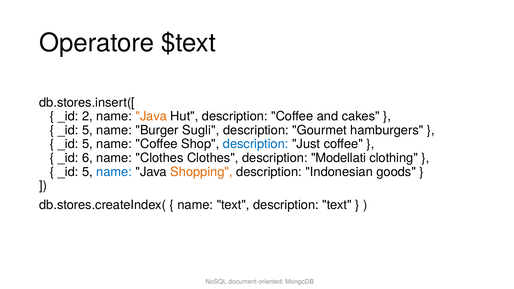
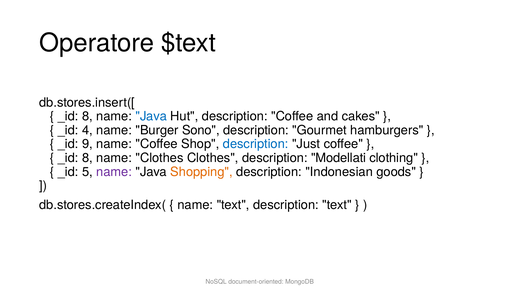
2: 2 -> 8 (87, 116)
Java colour: orange -> blue (151, 116)
5: 5 -> 4 (87, 130)
Sugli: Sugli -> Sono (201, 130)
5: 5 -> 9 (87, 144)
6: 6 -> 8 (87, 158)
name colour: blue -> purple (114, 172)
